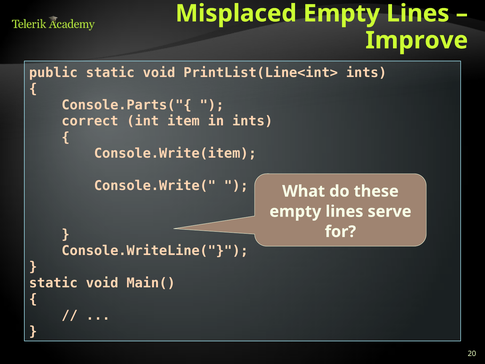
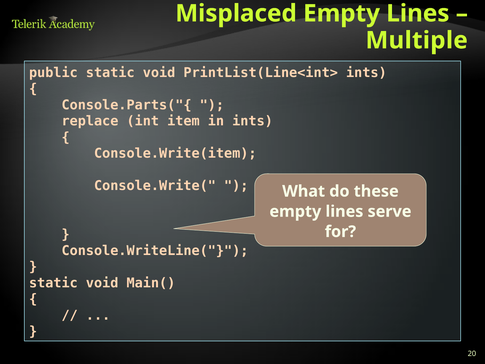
Improve: Improve -> Multiple (417, 40)
correct: correct -> replace (90, 121)
